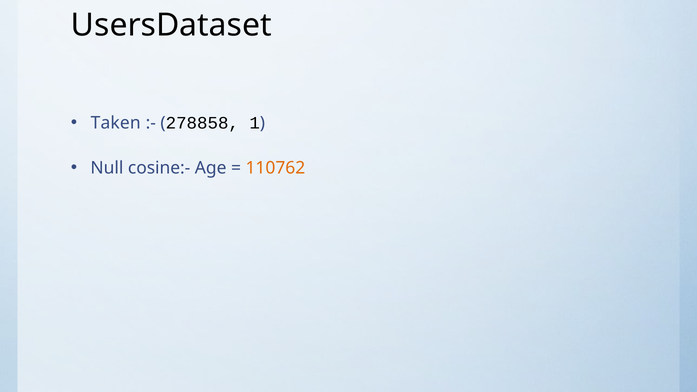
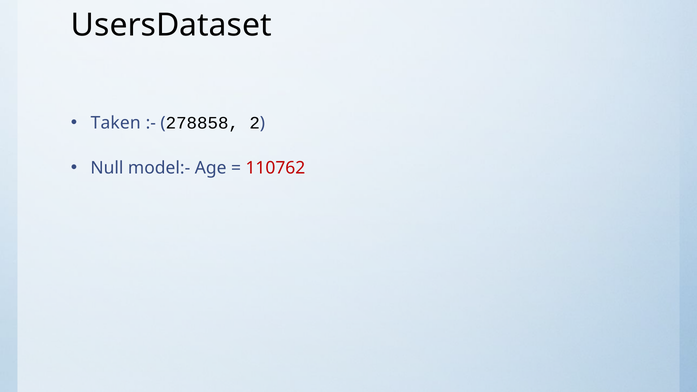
1: 1 -> 2 (255, 123)
cosine:-: cosine:- -> model:- (159, 168)
110762 colour: orange -> red (275, 168)
